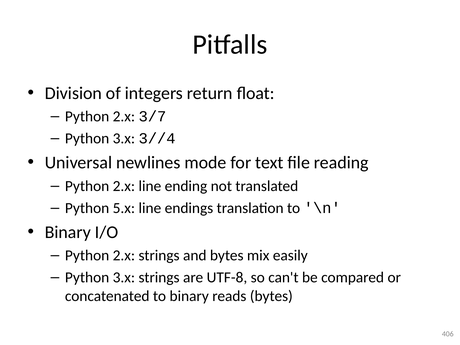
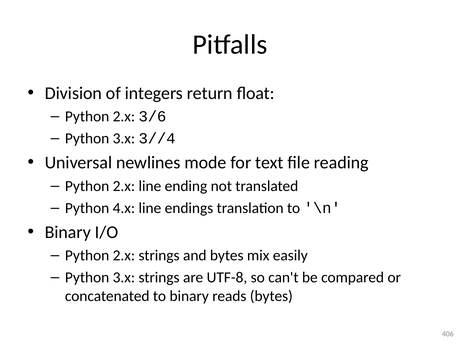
3/7: 3/7 -> 3/6 (152, 116)
5.x: 5.x -> 4.x (124, 208)
